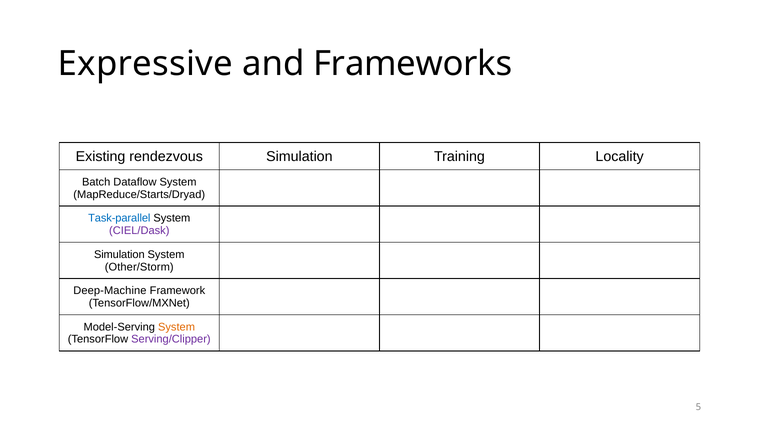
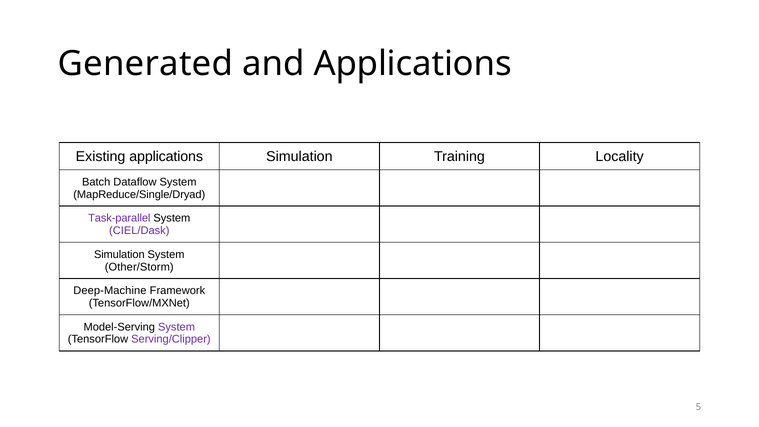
Expressive: Expressive -> Generated (145, 64)
and Frameworks: Frameworks -> Applications (413, 64)
Existing rendezvous: rendezvous -> applications (166, 156)
MapReduce/Starts/Dryad: MapReduce/Starts/Dryad -> MapReduce/Single/Dryad (139, 194)
Task-parallel colour: blue -> purple (119, 218)
System colour: orange -> purple (177, 327)
